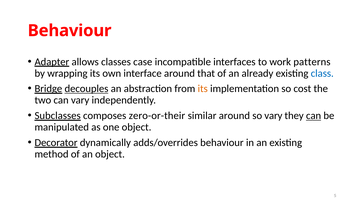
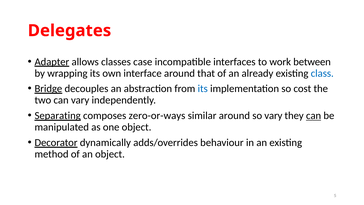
Behaviour: Behaviour -> Delegates (69, 31)
patterns: patterns -> between (312, 62)
decouples underline: present -> none (86, 89)
its colour: orange -> blue (203, 89)
Subclasses: Subclasses -> Separating (58, 116)
zero-or-their: zero-or-their -> zero-or-ways (157, 116)
